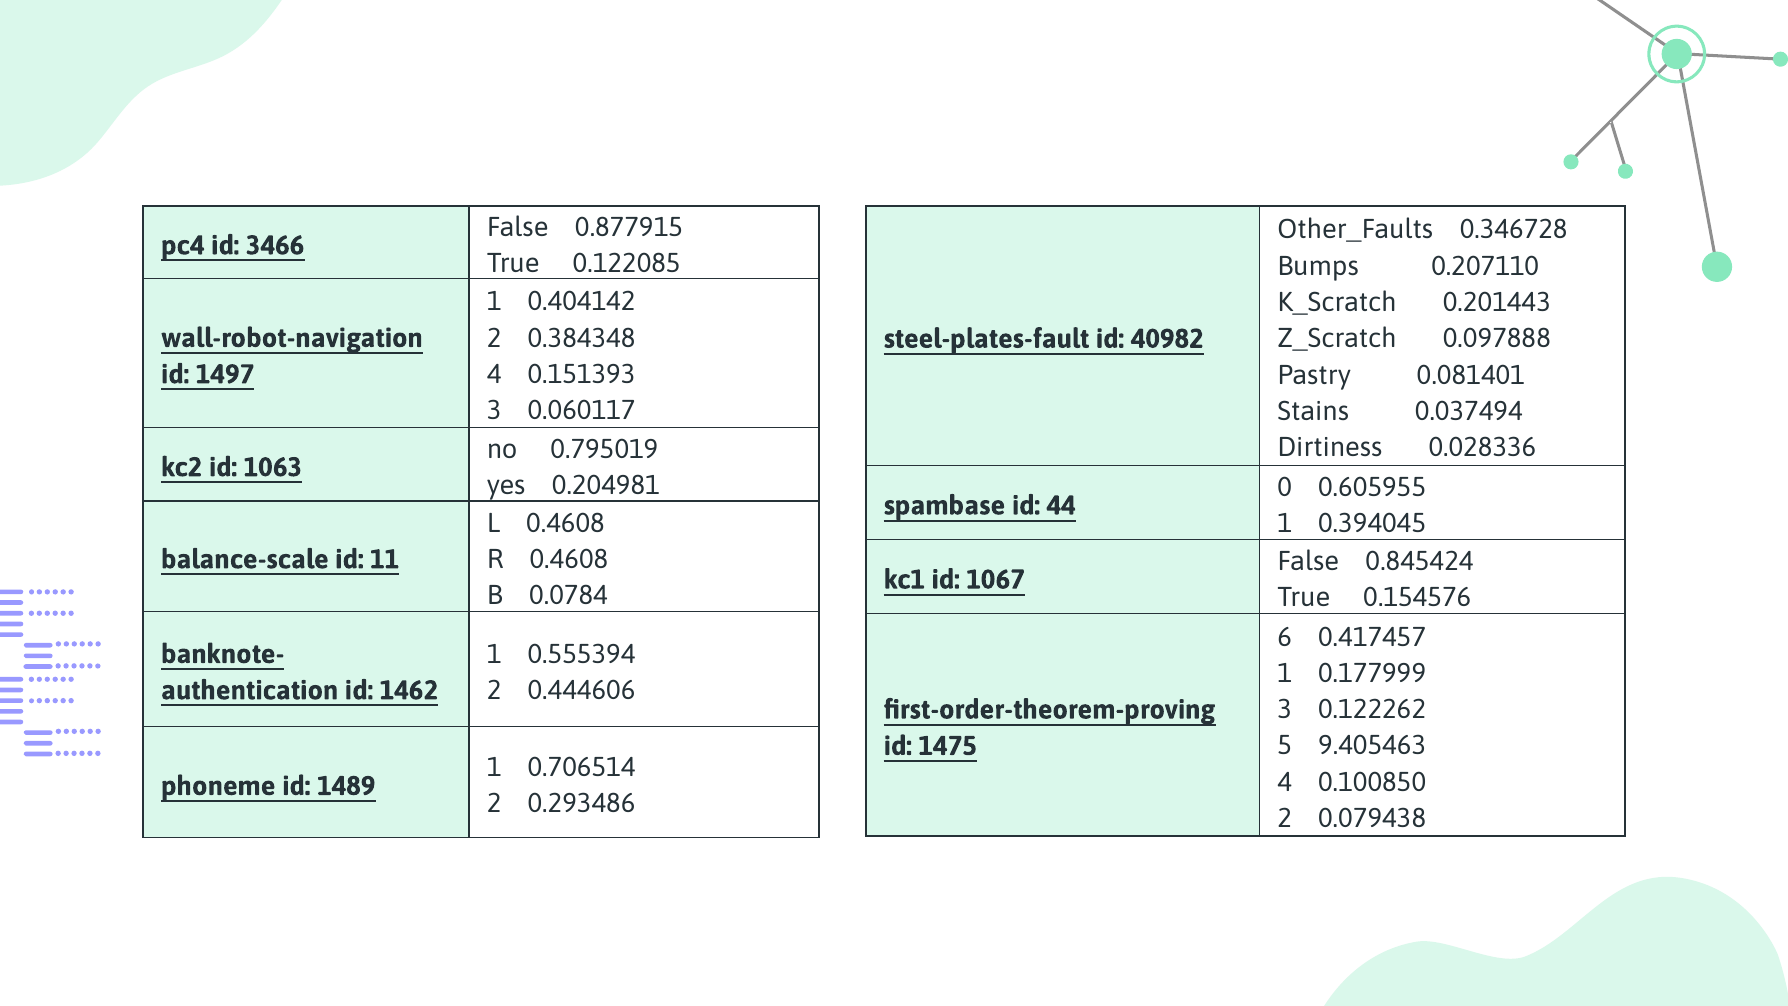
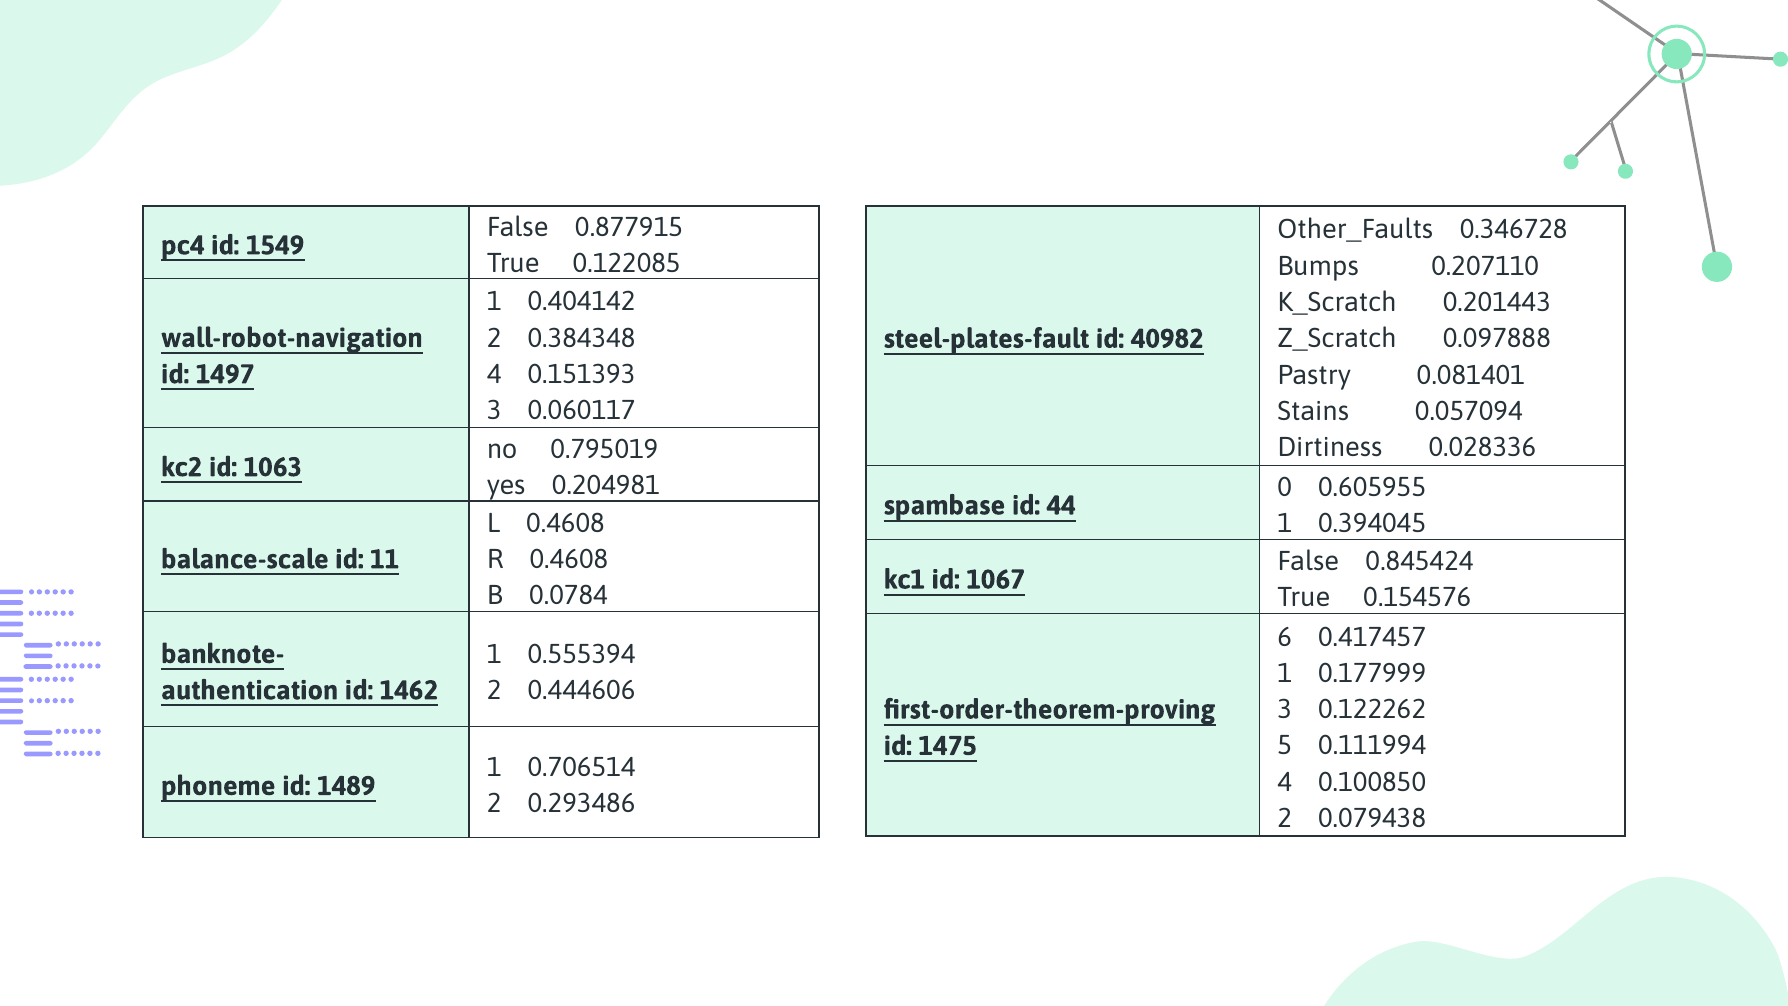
3466: 3466 -> 1549 (275, 245)
0.037494: 0.037494 -> 0.057094 (1469, 411)
9.405463: 9.405463 -> 0.111994 (1372, 746)
